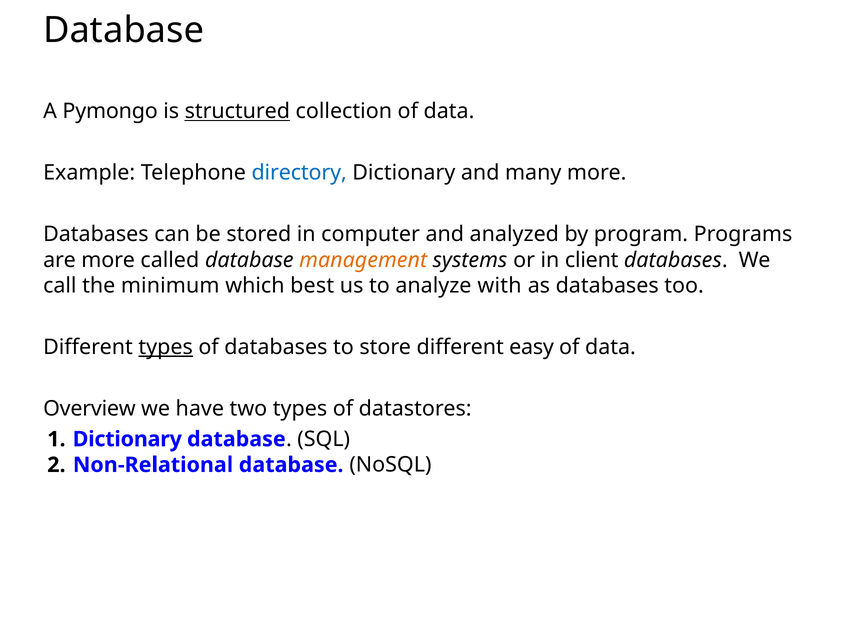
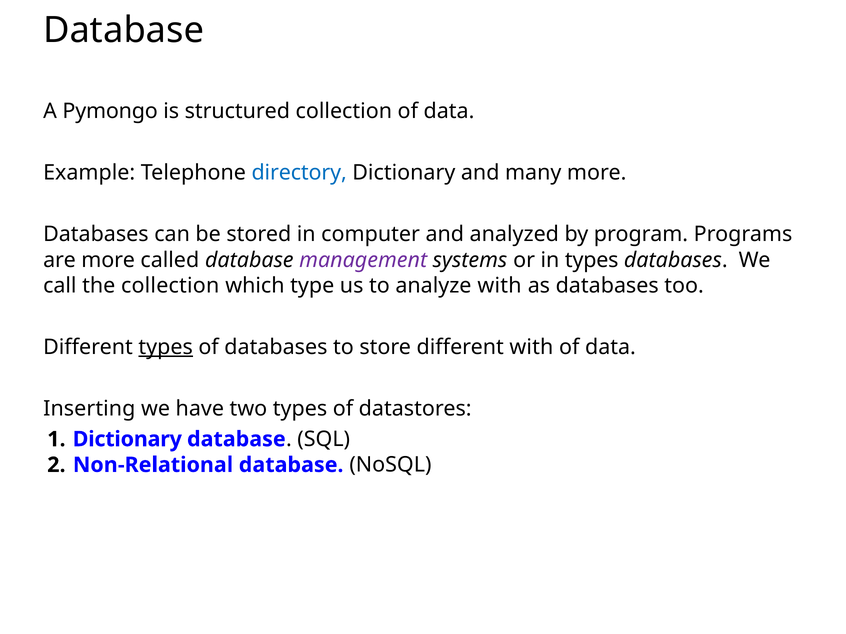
structured underline: present -> none (237, 111)
management colour: orange -> purple (363, 260)
in client: client -> types (592, 260)
the minimum: minimum -> collection (170, 286)
best: best -> type (312, 286)
different easy: easy -> with (531, 347)
Overview: Overview -> Inserting (89, 409)
